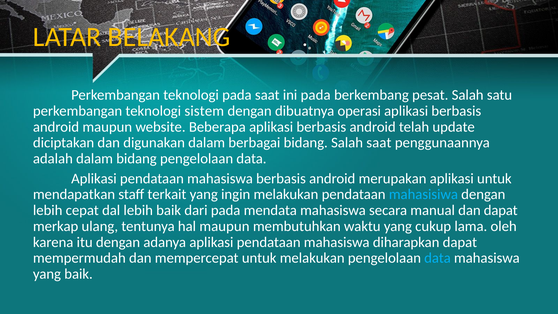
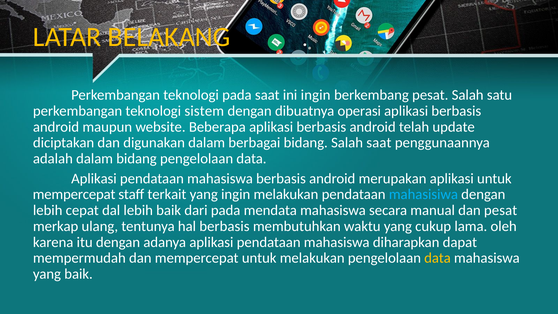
ini pada: pada -> ingin (316, 95)
mendapatkan: mendapatkan -> mempercepat (74, 194)
dan dapat: dapat -> pesat (501, 210)
hal maupun: maupun -> berbasis (224, 226)
data colour: light blue -> yellow (438, 258)
